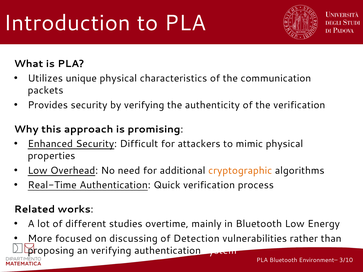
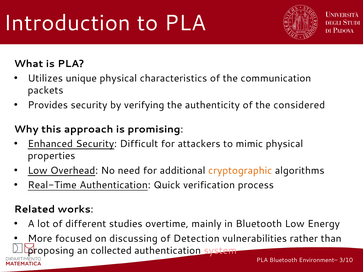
the verification: verification -> considered (299, 105)
an verifying: verifying -> collected (111, 251)
system colour: white -> pink (220, 251)
